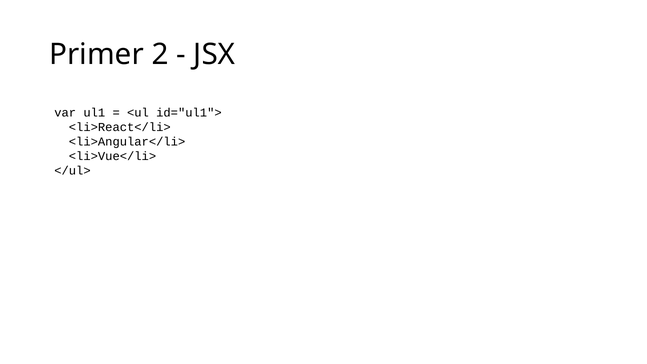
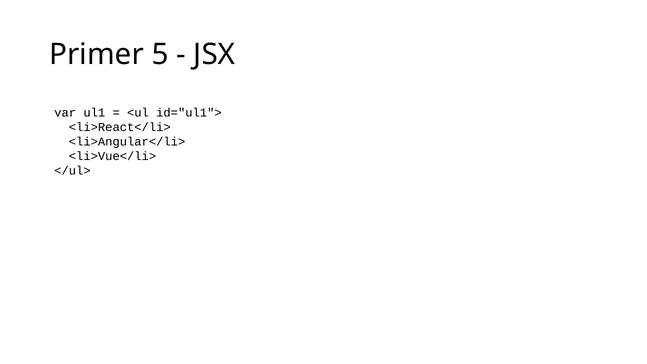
2: 2 -> 5 (160, 54)
